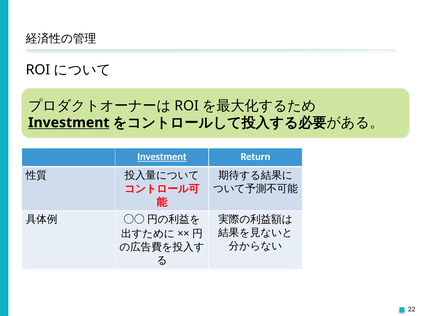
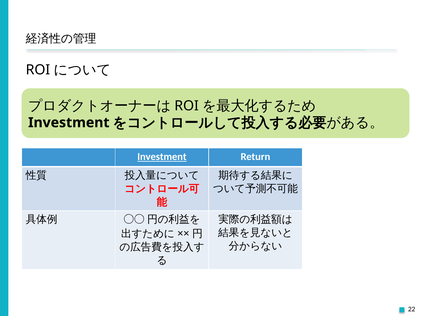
Investment underline: present -> none (69, 122)
